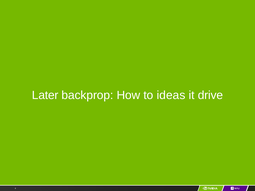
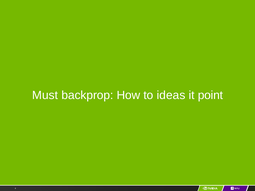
Later: Later -> Must (45, 95)
drive: drive -> point (210, 95)
